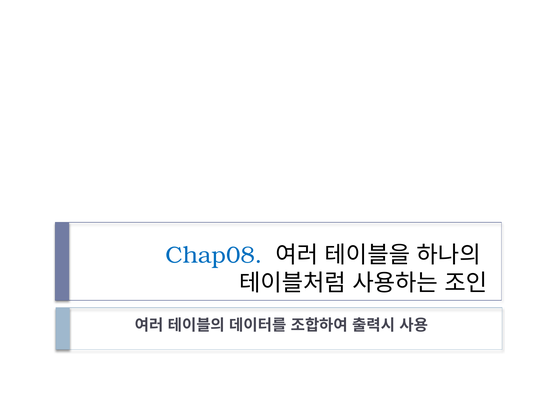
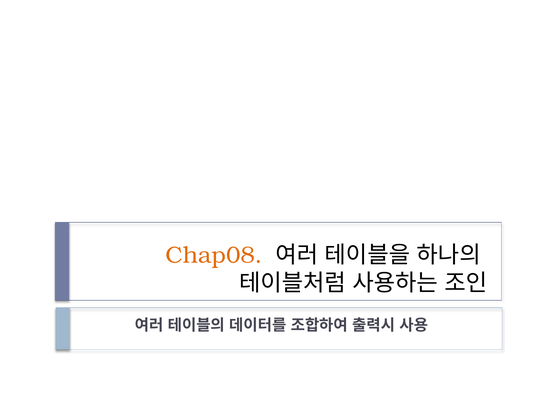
Chap08 colour: blue -> orange (214, 255)
